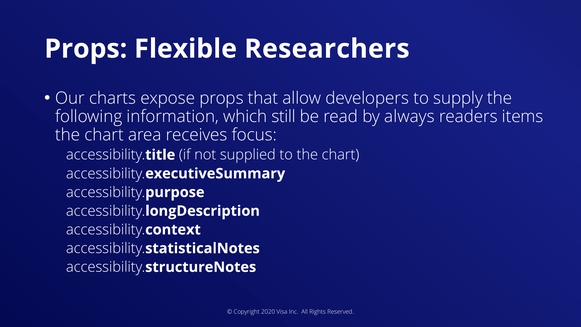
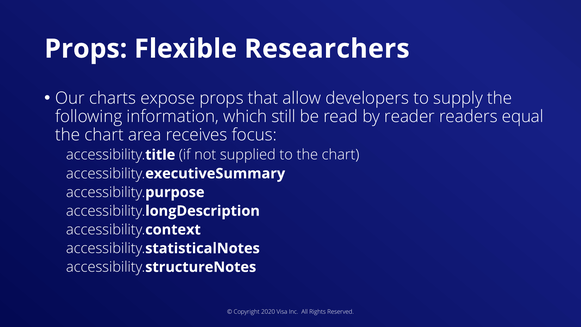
always: always -> reader (410, 116)
items: items -> equal (523, 116)
